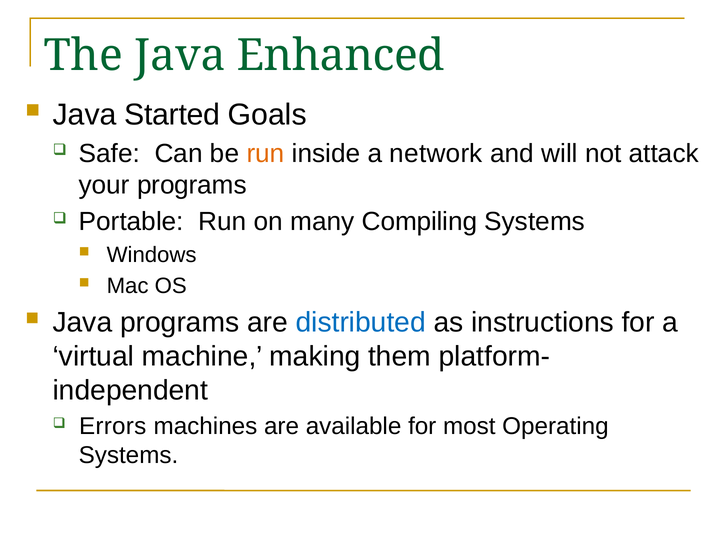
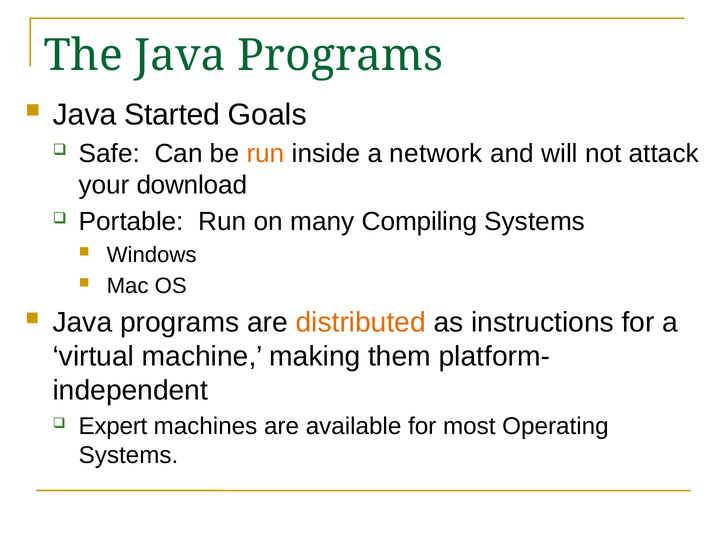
The Java Enhanced: Enhanced -> Programs (340, 55)
your programs: programs -> download (192, 185)
distributed colour: blue -> orange (361, 323)
Errors: Errors -> Expert (113, 427)
